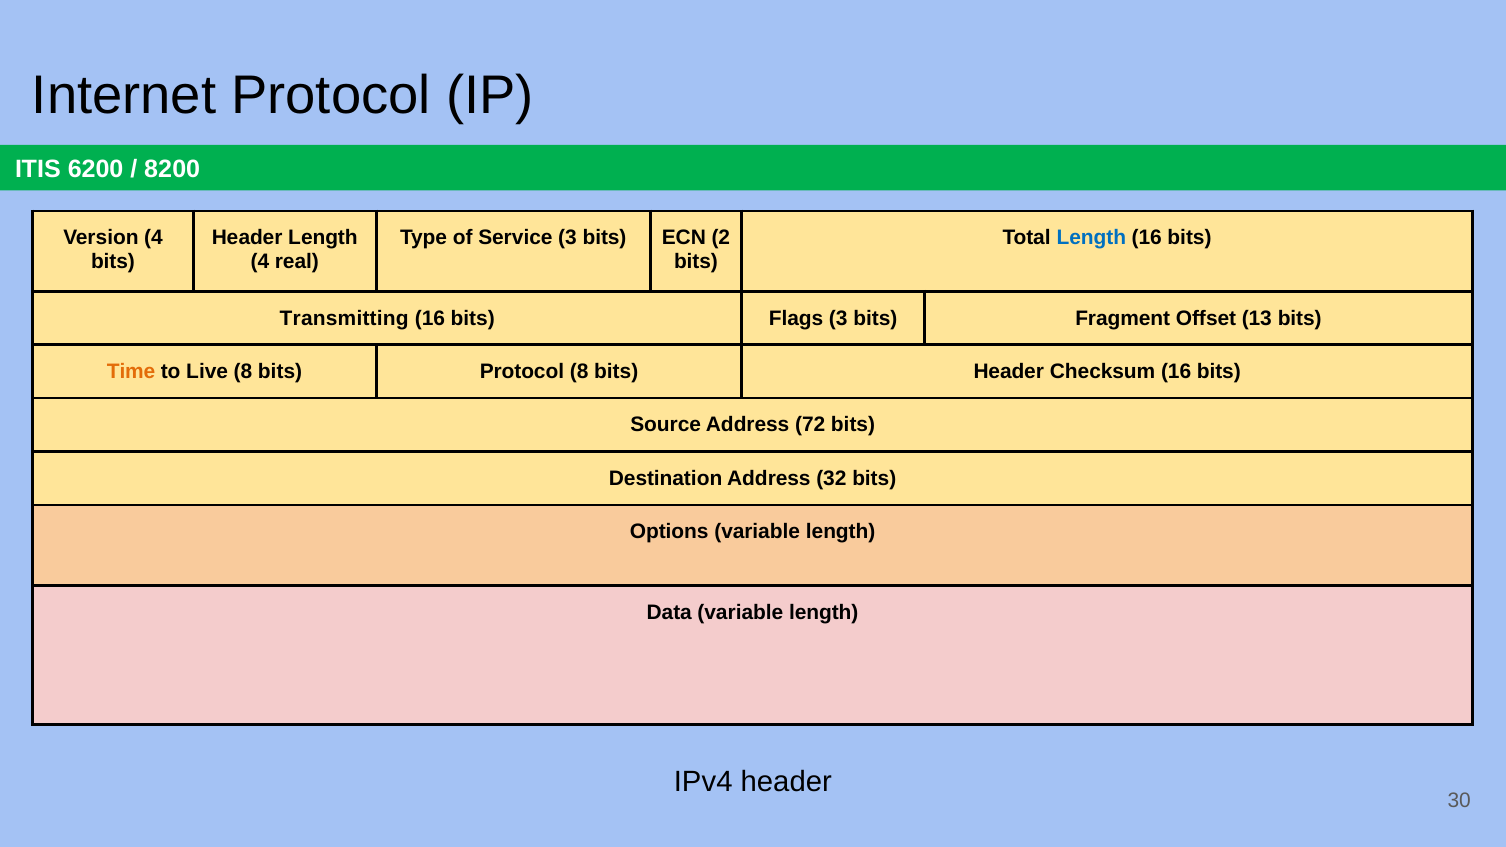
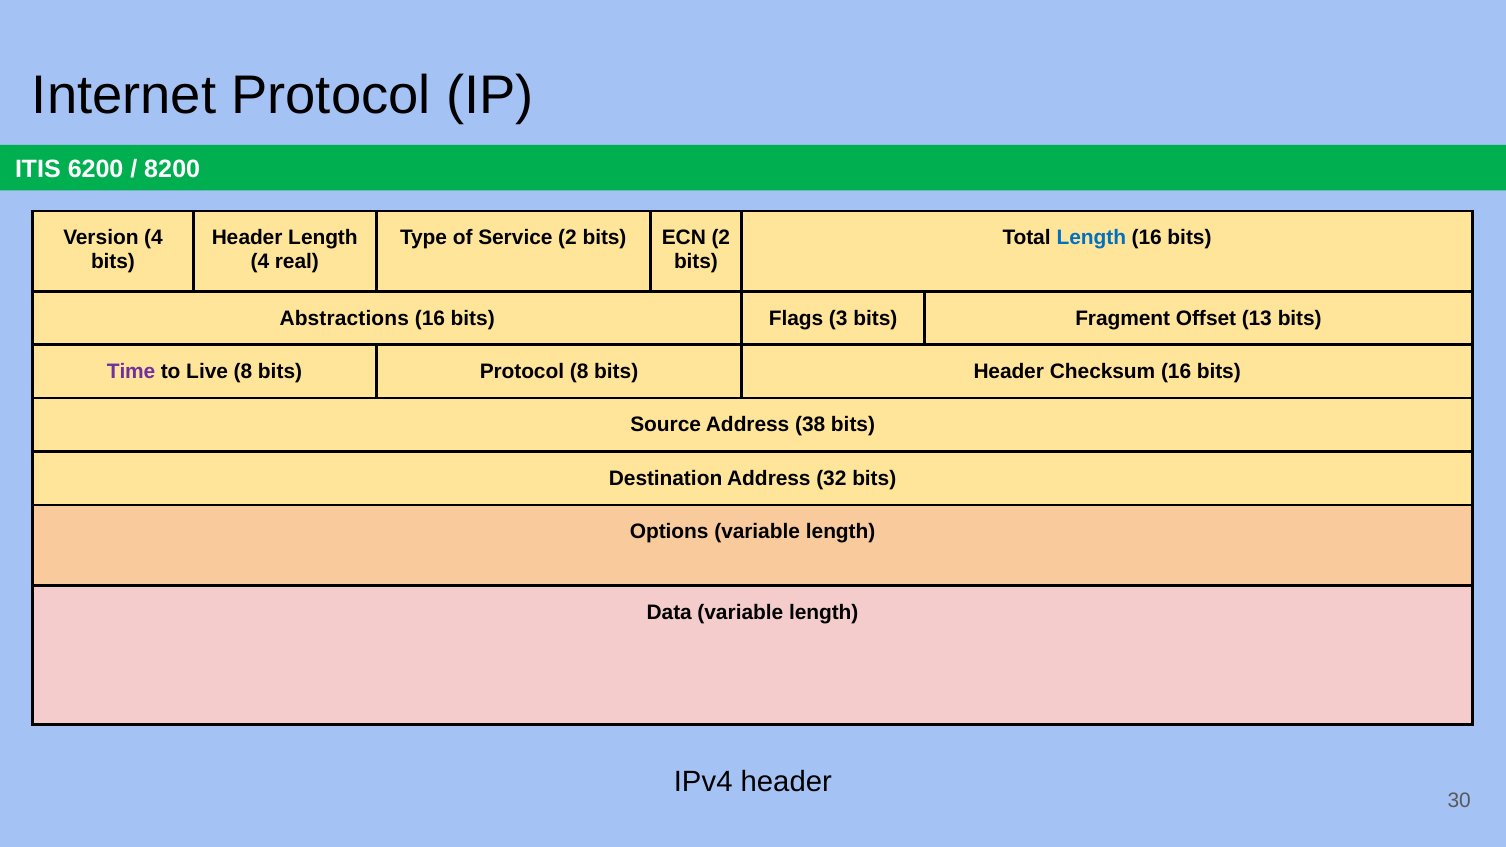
Service 3: 3 -> 2 (568, 238)
Transmitting: Transmitting -> Abstractions (344, 318)
Time colour: orange -> purple (131, 372)
72: 72 -> 38 (810, 425)
